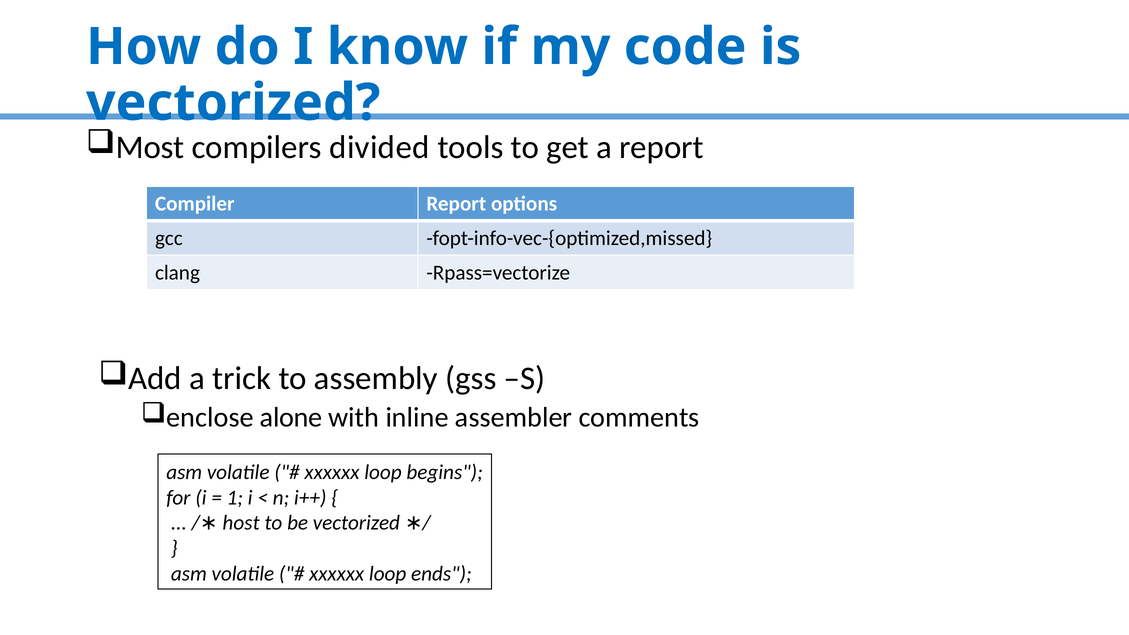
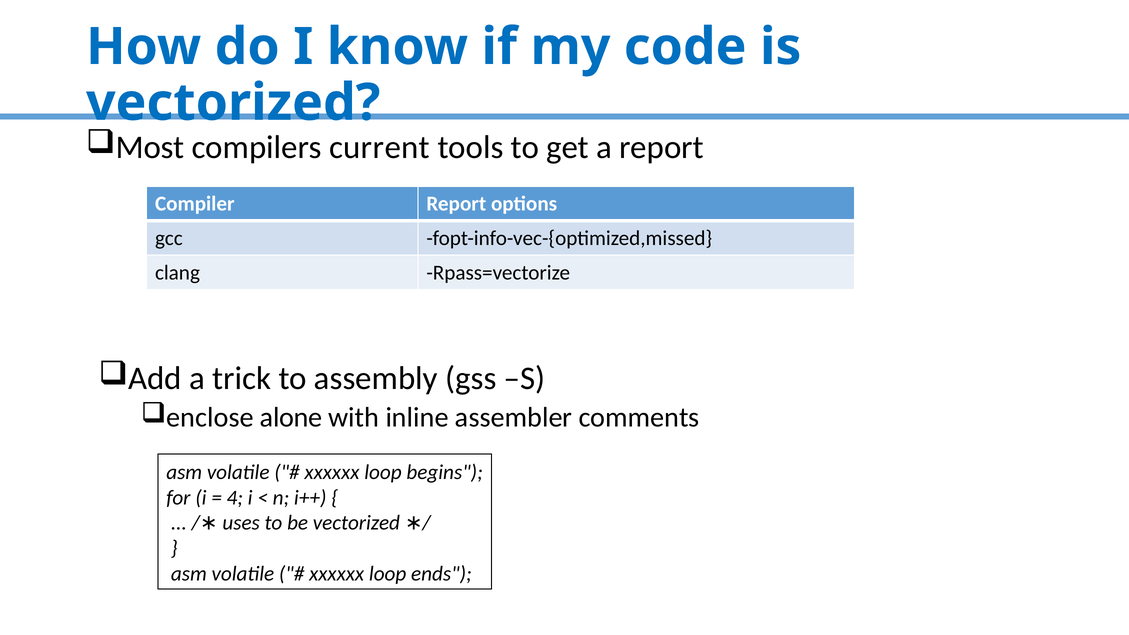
divided: divided -> current (380, 147)
1: 1 -> 4 (235, 498)
host: host -> uses (241, 523)
